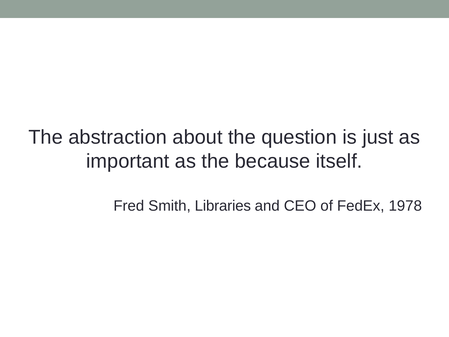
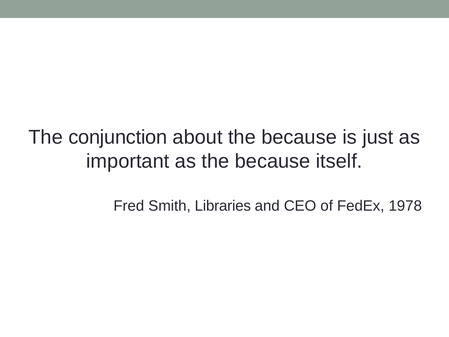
abstraction: abstraction -> conjunction (118, 137)
about the question: question -> because (299, 137)
